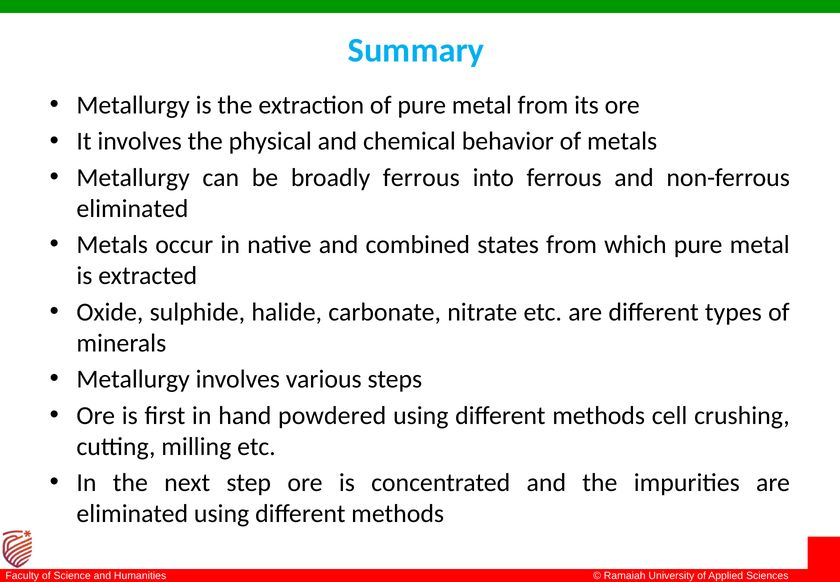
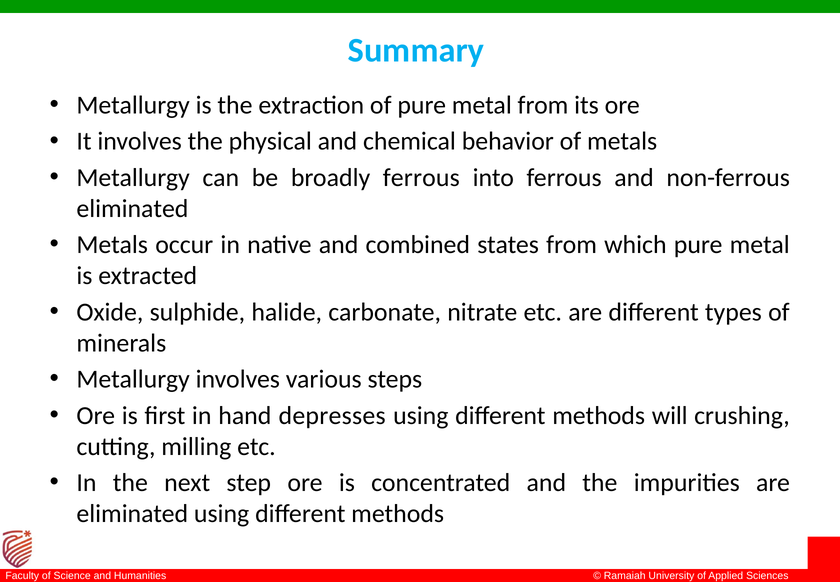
powdered: powdered -> depresses (332, 415)
cell: cell -> will (670, 415)
